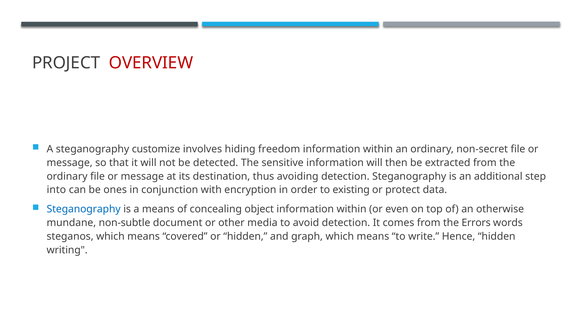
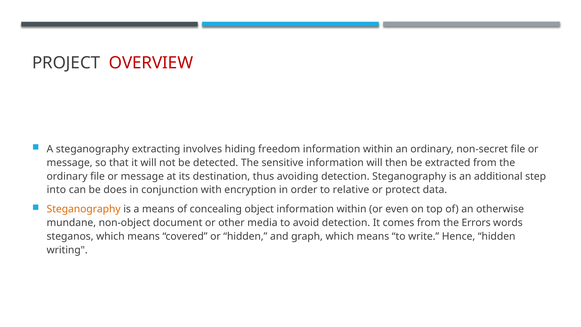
customize: customize -> extracting (156, 149)
ones: ones -> does (115, 190)
existing: existing -> relative (351, 190)
Steganography colour: blue -> orange (84, 209)
non-subtle: non-subtle -> non-object (125, 223)
